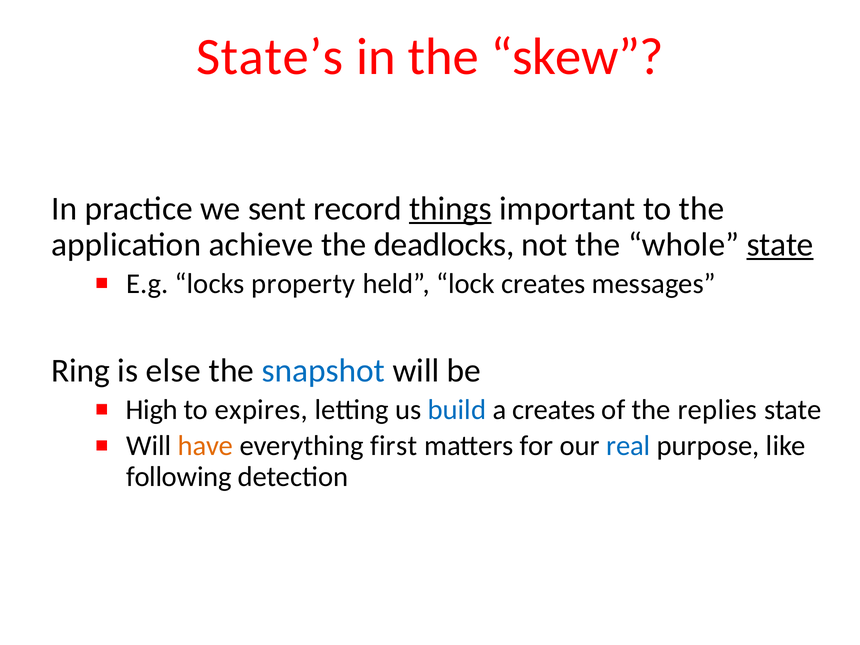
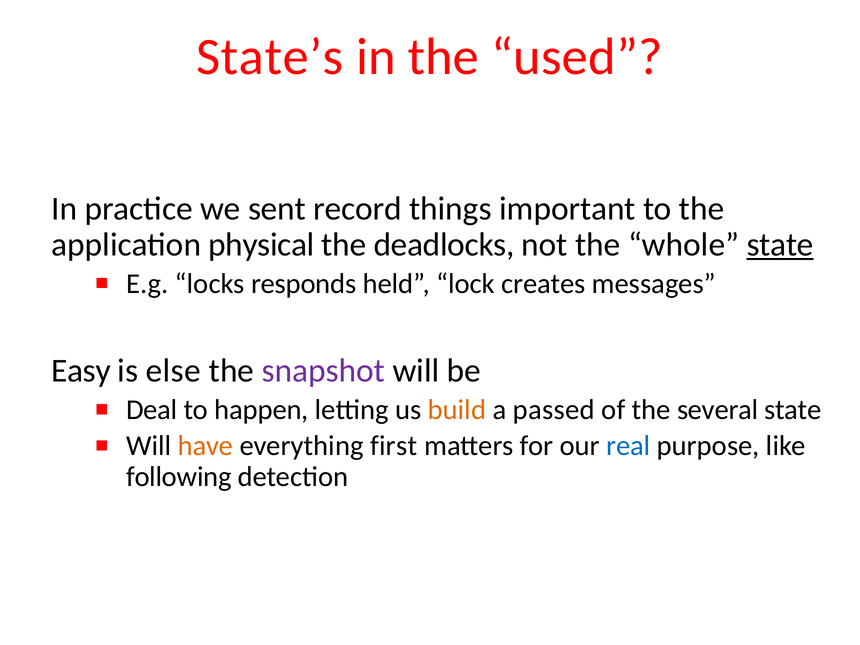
skew: skew -> used (577, 57)
things underline: present -> none (450, 209)
achieve: achieve -> physical (261, 245)
property: property -> responds (304, 284)
Ring: Ring -> Easy (81, 371)
snapshot colour: blue -> purple (323, 371)
High: High -> Deal (152, 410)
expires: expires -> happen (262, 410)
build colour: blue -> orange (457, 410)
a creates: creates -> passed (554, 410)
replies: replies -> several (718, 410)
